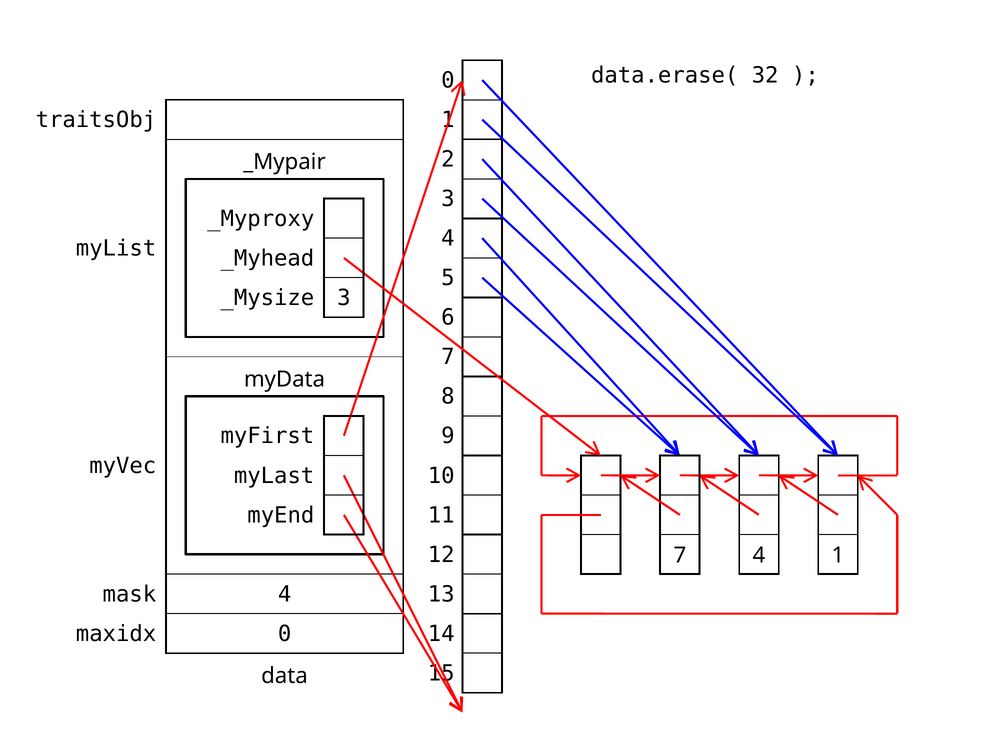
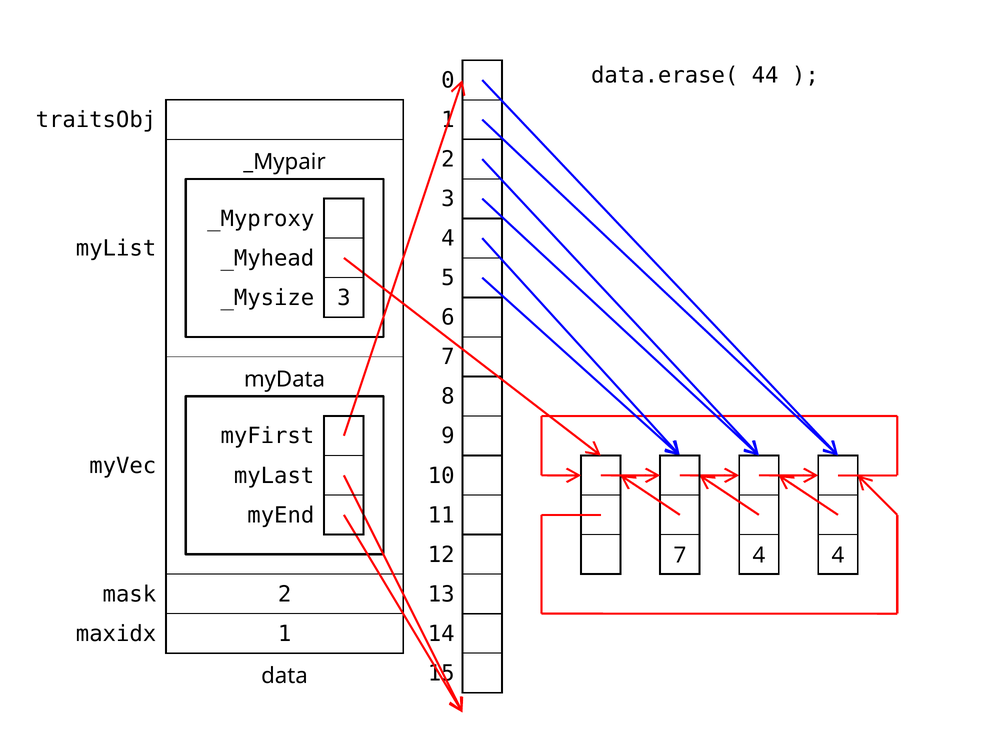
32: 32 -> 44 (765, 75)
4 1: 1 -> 4 (838, 556)
mask 4: 4 -> 2 (285, 594)
maxidx 0: 0 -> 1 (285, 634)
